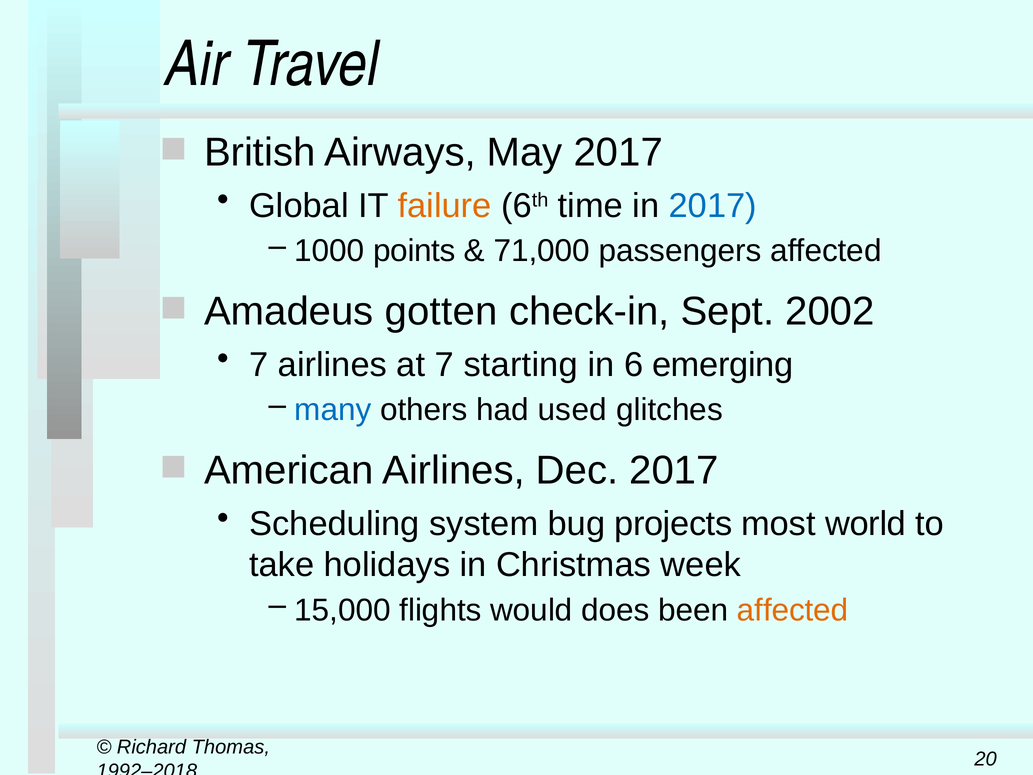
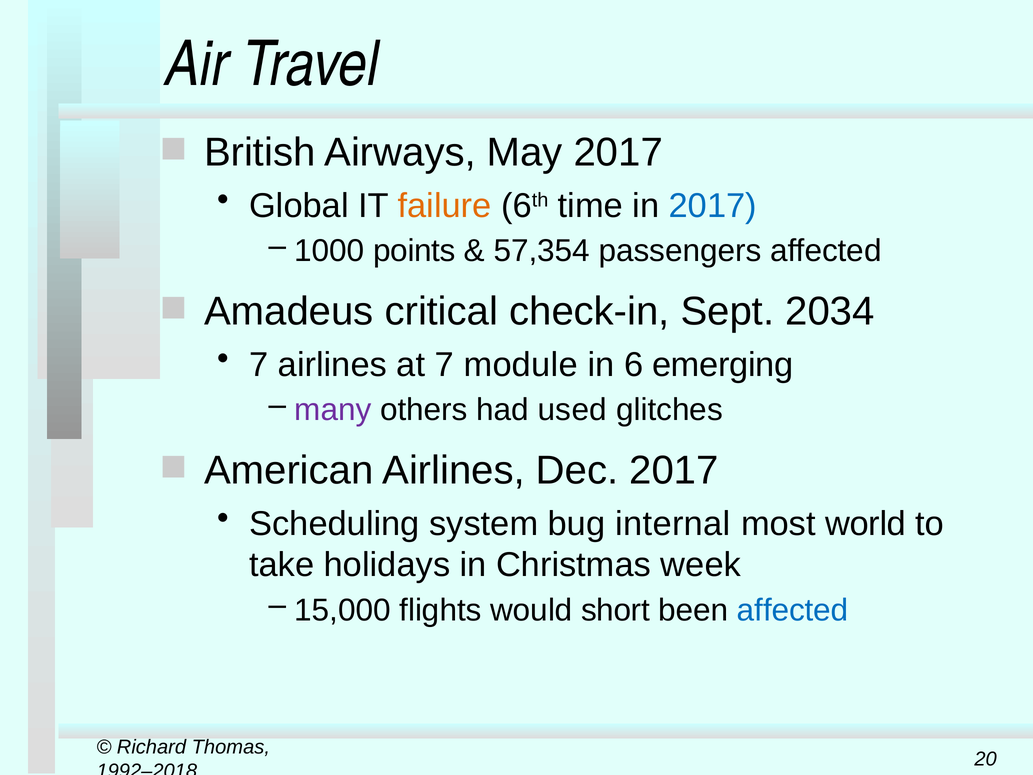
71,000: 71,000 -> 57,354 (542, 251)
gotten: gotten -> critical (441, 312)
2002: 2002 -> 2034 (830, 312)
starting: starting -> module (521, 365)
many colour: blue -> purple (333, 410)
projects: projects -> internal (673, 524)
does: does -> short (615, 610)
affected colour: orange -> blue (793, 610)
